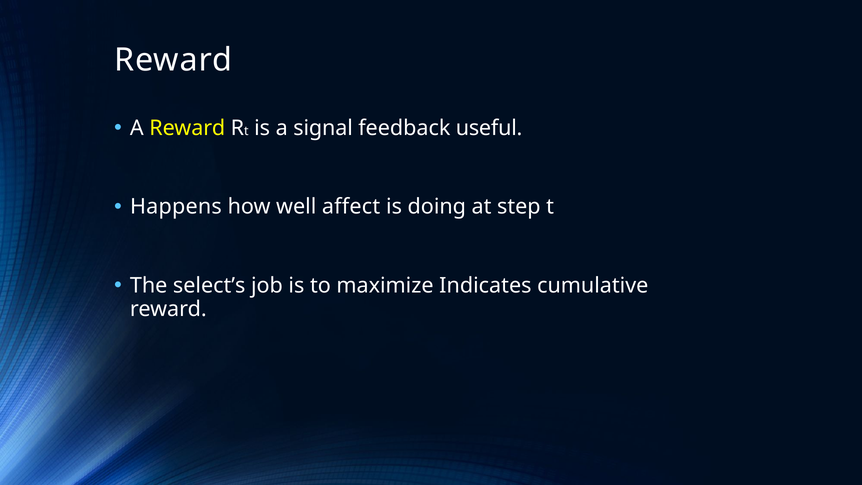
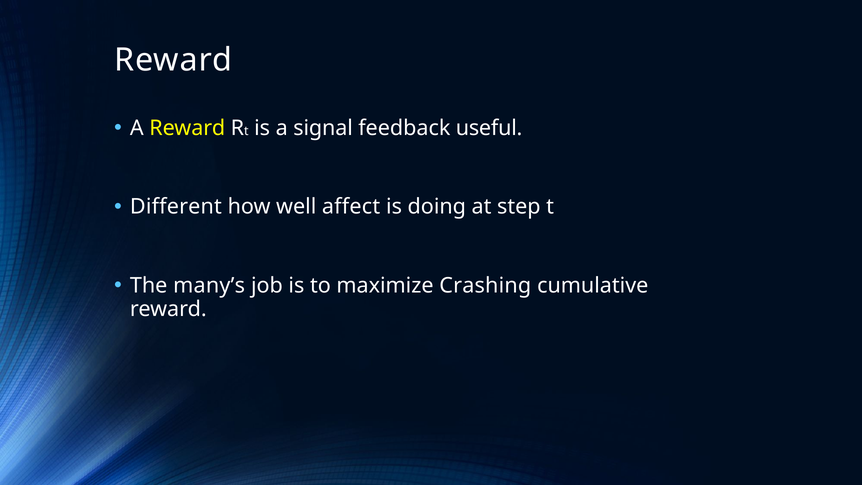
Happens: Happens -> Different (176, 207)
select’s: select’s -> many’s (209, 286)
Indicates: Indicates -> Crashing (485, 286)
